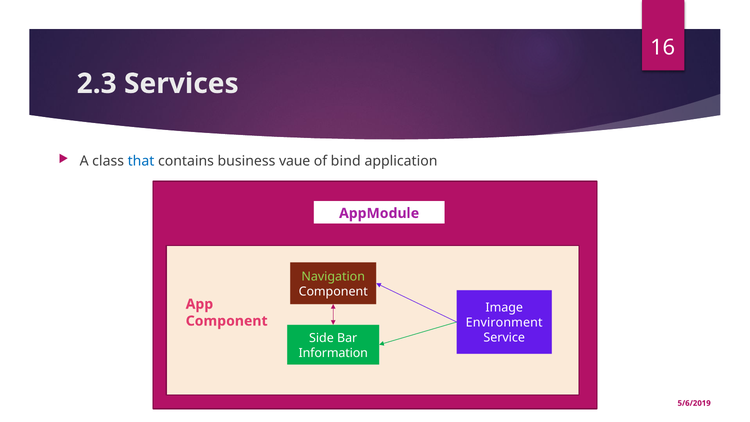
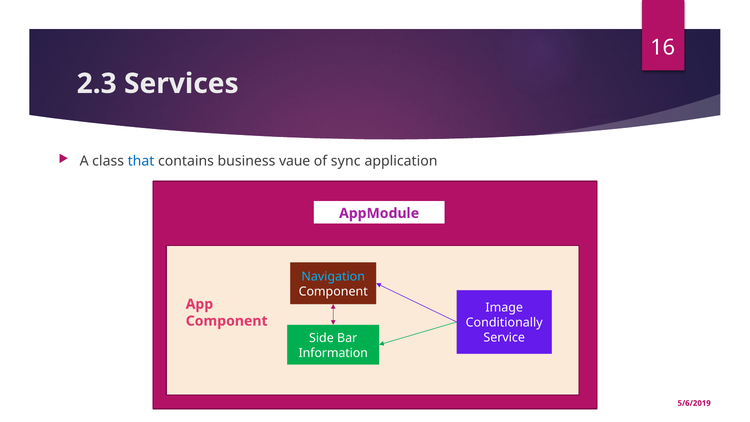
bind: bind -> sync (346, 161)
Navigation colour: light green -> light blue (333, 277)
Environment: Environment -> Conditionally (504, 323)
